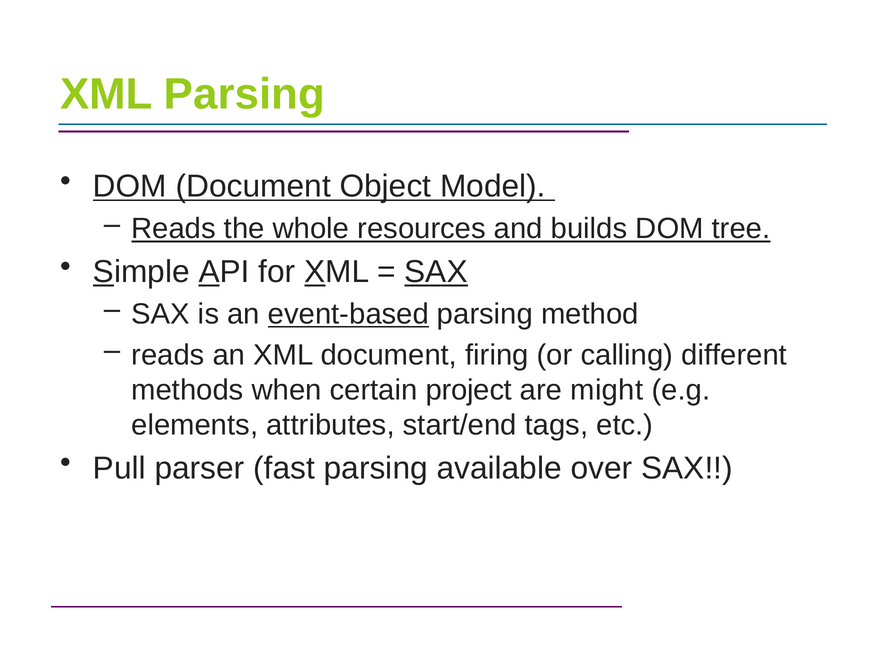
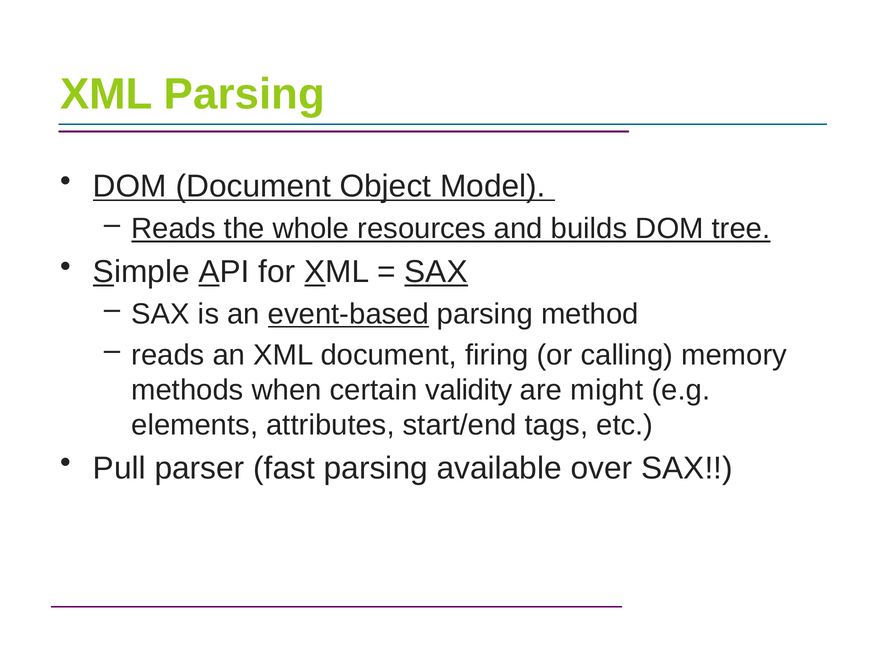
different: different -> memory (734, 355)
project: project -> validity (469, 390)
